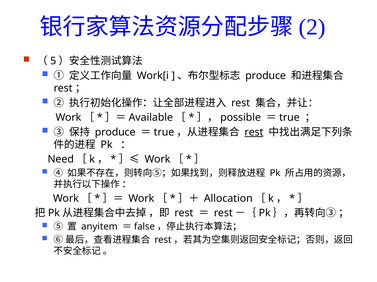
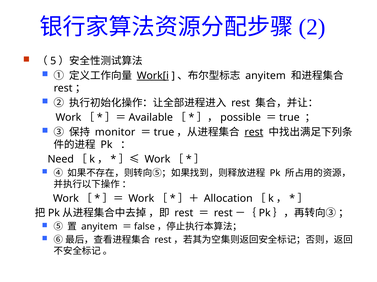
Work[i underline: none -> present (153, 76)
produce: produce -> anyitem (266, 76)
produce: produce -> monitor (115, 132)
